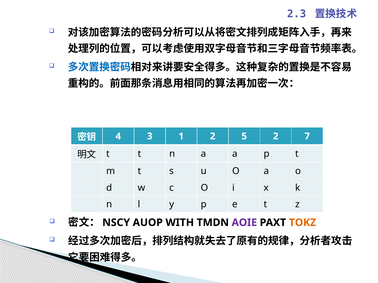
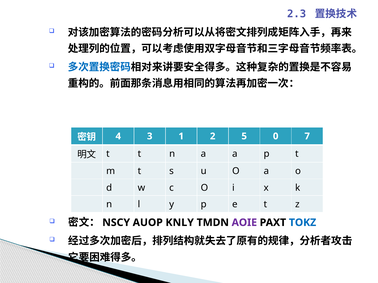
5 2: 2 -> 0 (276, 136)
WITH: WITH -> KNLY (180, 223)
TOKZ colour: orange -> blue (303, 223)
